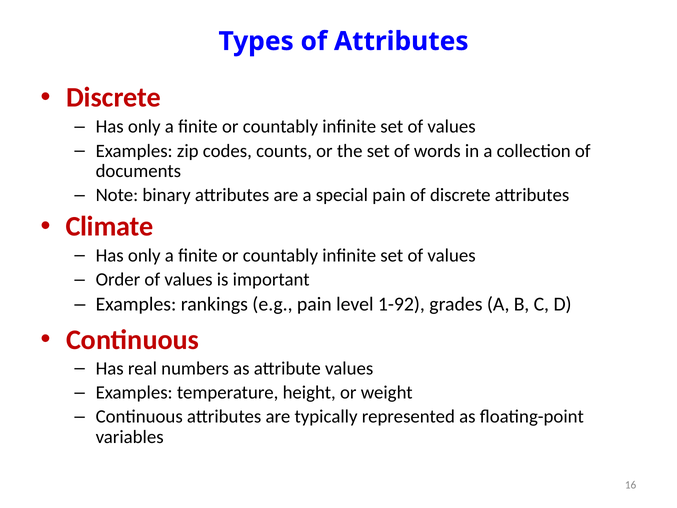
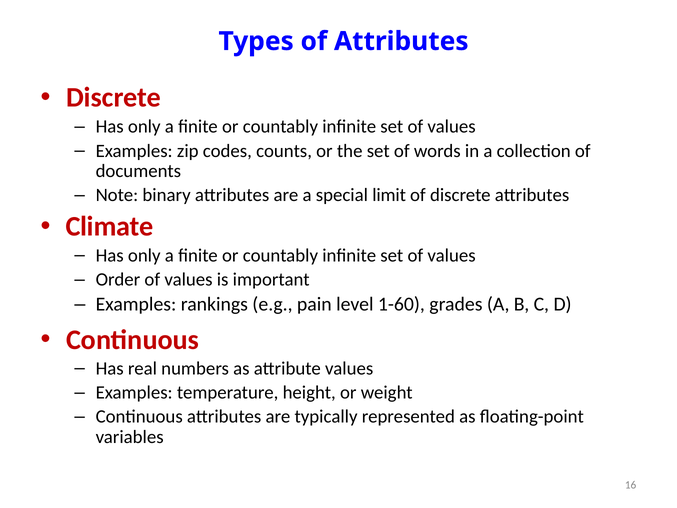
special pain: pain -> limit (389, 195)
1-92: 1-92 -> 1-60 (401, 304)
